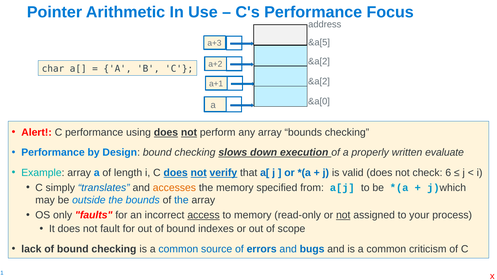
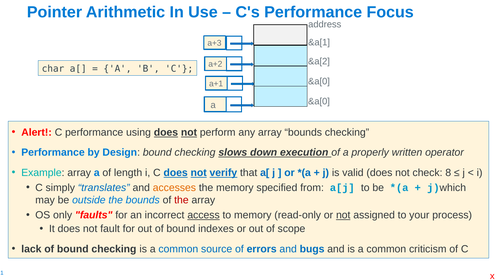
&a[5: &a[5 -> &a[1 (319, 42)
&a[2: &a[2 -> &a[0 (319, 81)
evaluate: evaluate -> operator (445, 152)
6: 6 -> 8 (448, 172)
the colour: blue -> red (181, 200)
